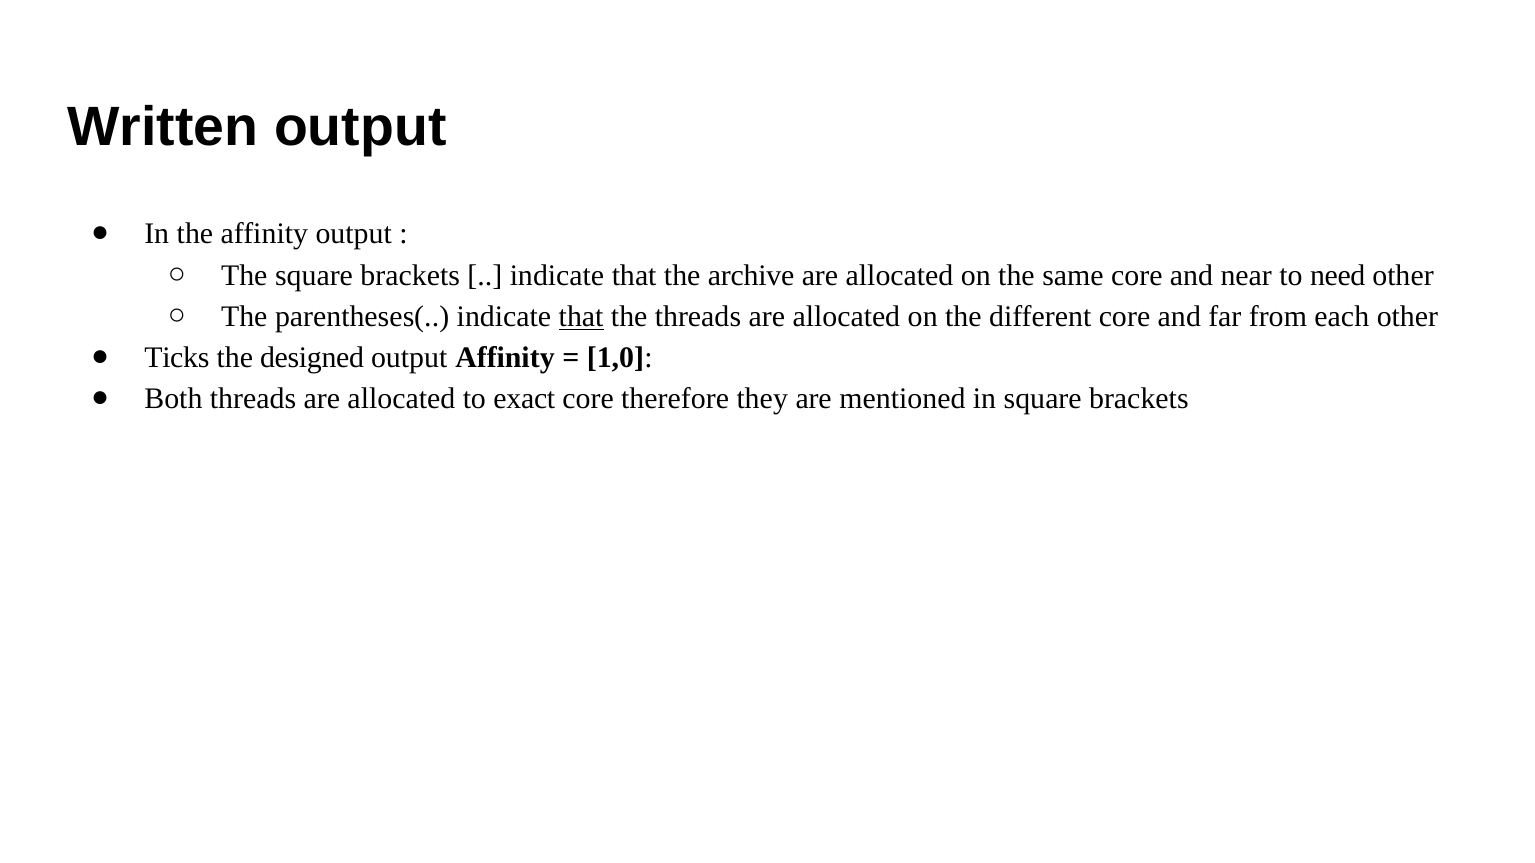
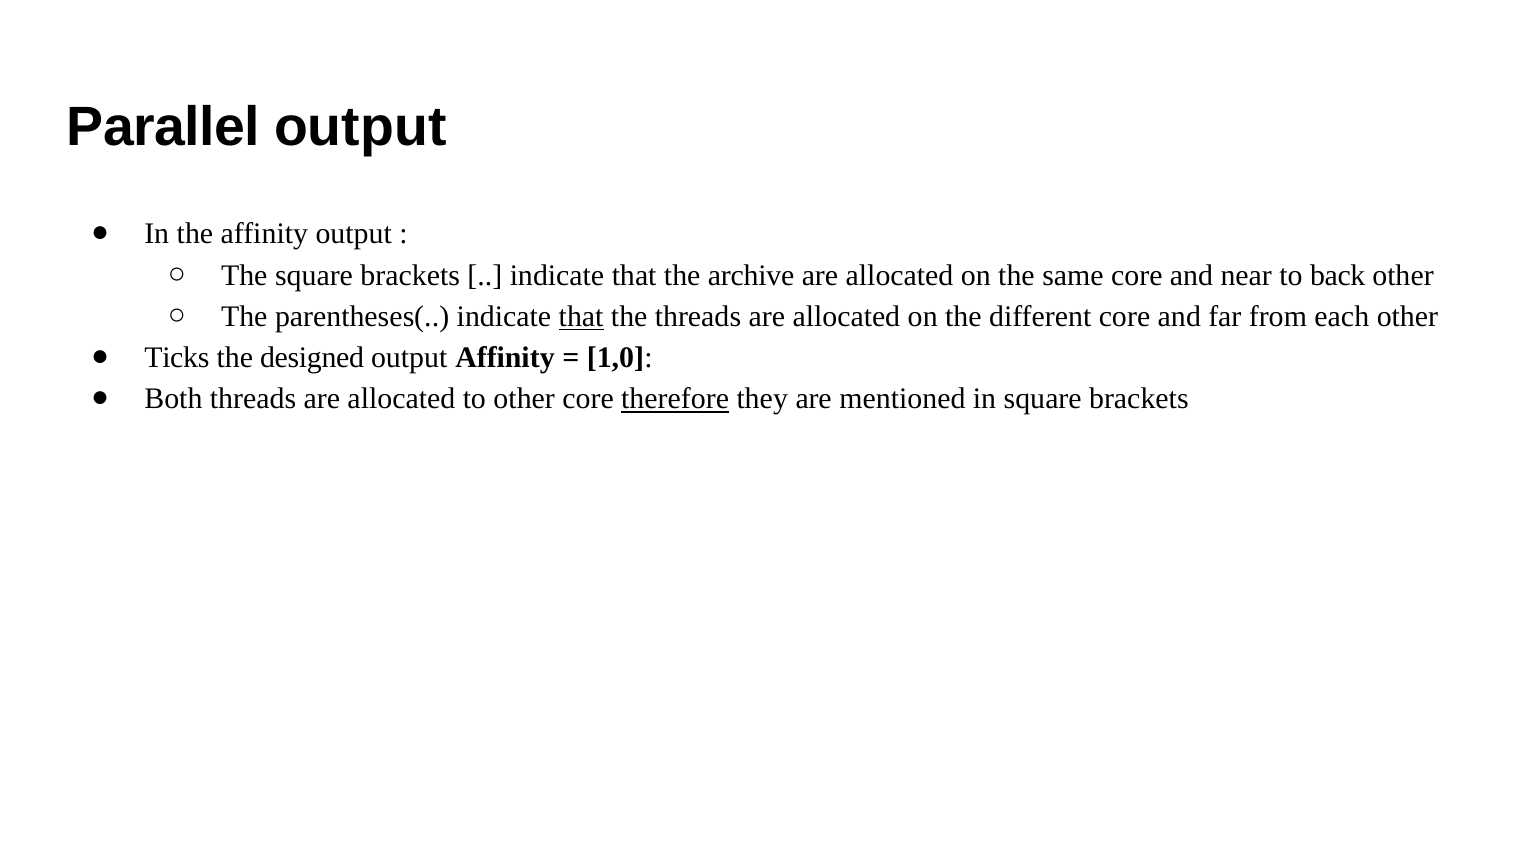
Written: Written -> Parallel (163, 127)
need: need -> back (1338, 276)
to exact: exact -> other (524, 399)
therefore underline: none -> present (675, 399)
